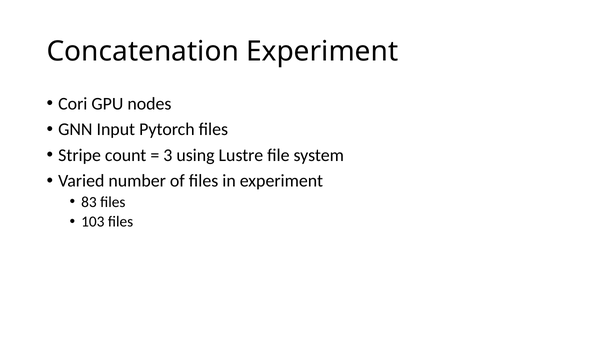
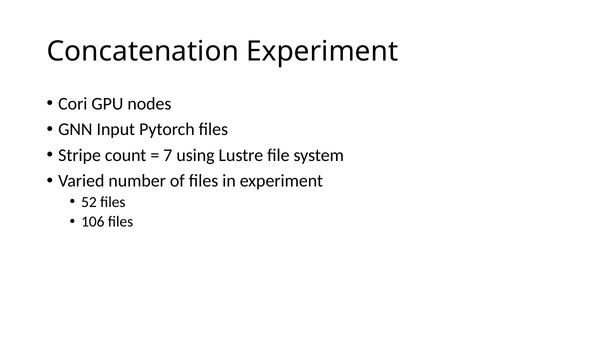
3: 3 -> 7 (168, 155)
83: 83 -> 52 (89, 202)
103: 103 -> 106 (93, 222)
